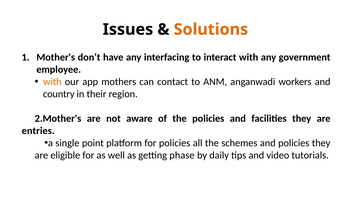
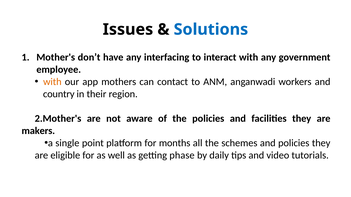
Solutions colour: orange -> blue (211, 29)
entries: entries -> makers (38, 131)
for policies: policies -> months (175, 143)
